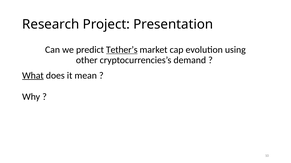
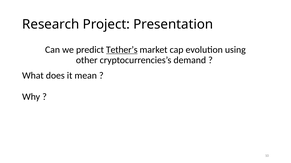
What underline: present -> none (33, 76)
